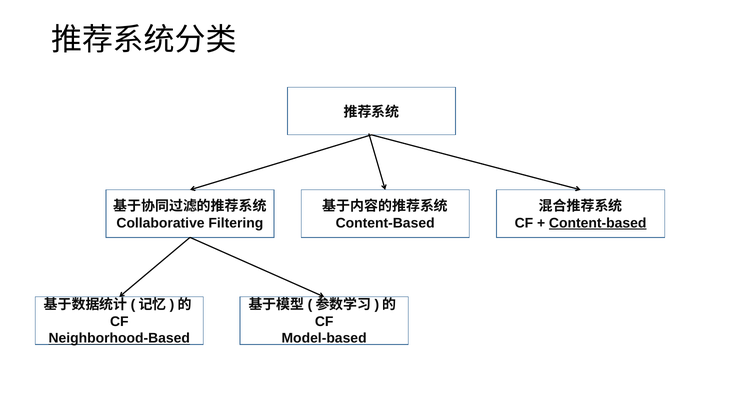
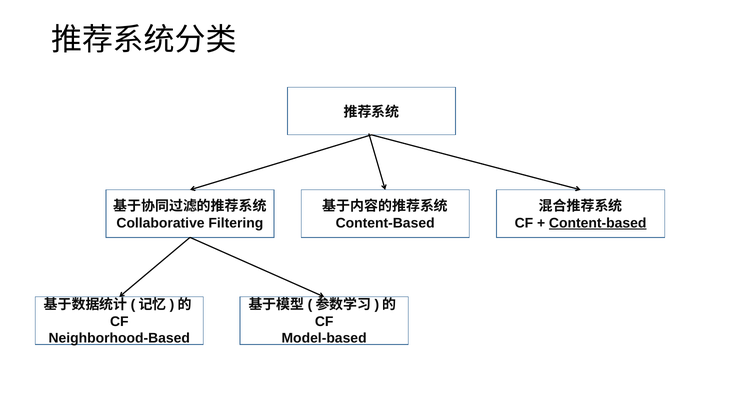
Neighborhood-Based underline: present -> none (119, 338)
